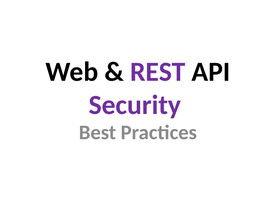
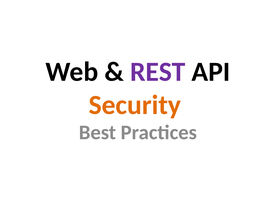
Security colour: purple -> orange (135, 105)
